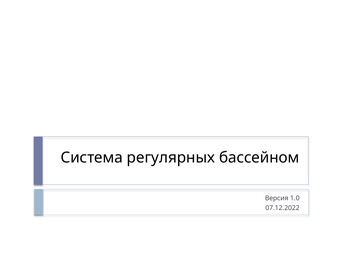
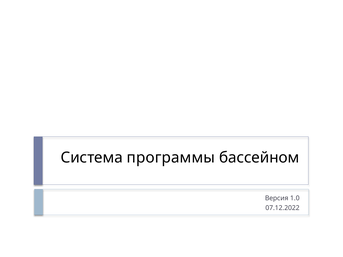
регулярных: регулярных -> программы (171, 158)
